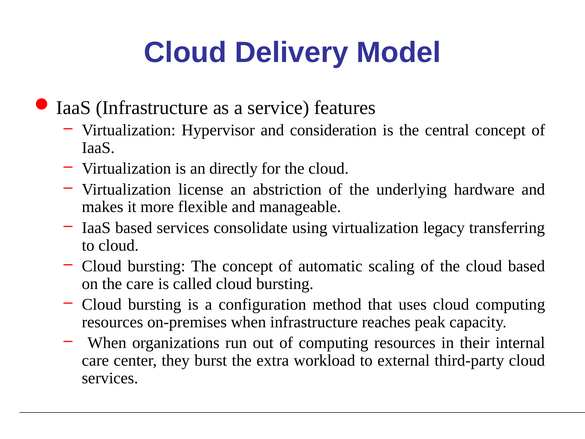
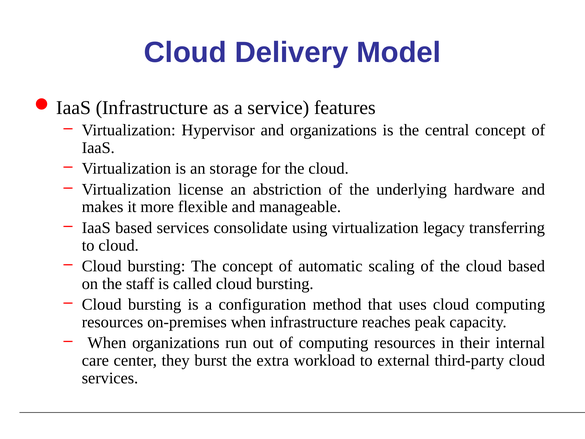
and consideration: consideration -> organizations (333, 130)
directly: directly -> storage (233, 168)
the care: care -> staff (140, 284)
